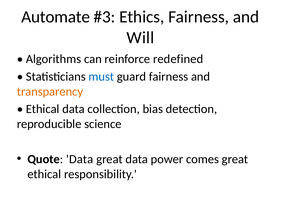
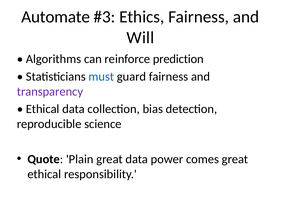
redefined: redefined -> prediction (178, 59)
transparency colour: orange -> purple (50, 91)
Quote Data: Data -> Plain (80, 159)
